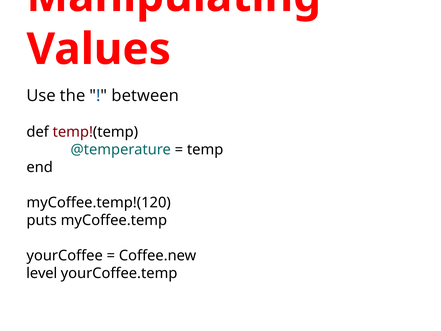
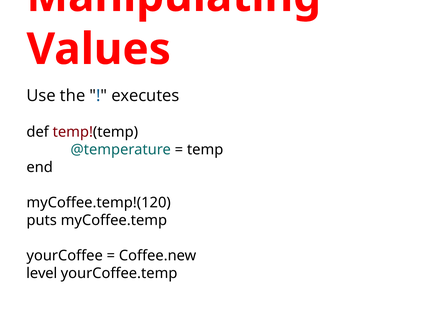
between: between -> executes (145, 96)
